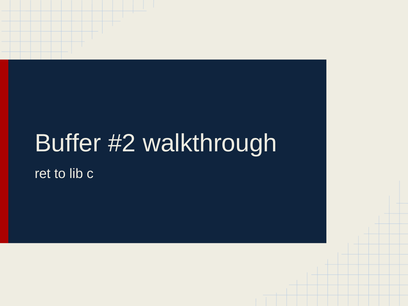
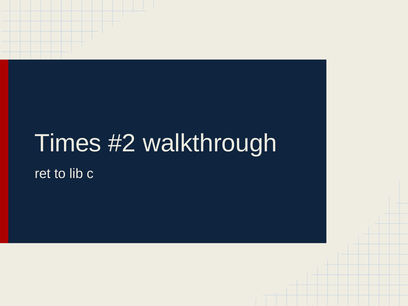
Buffer: Buffer -> Times (68, 143)
